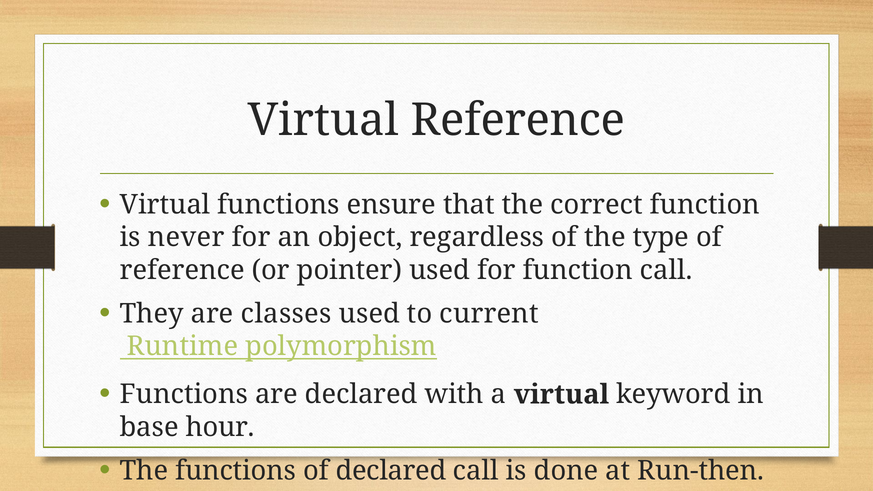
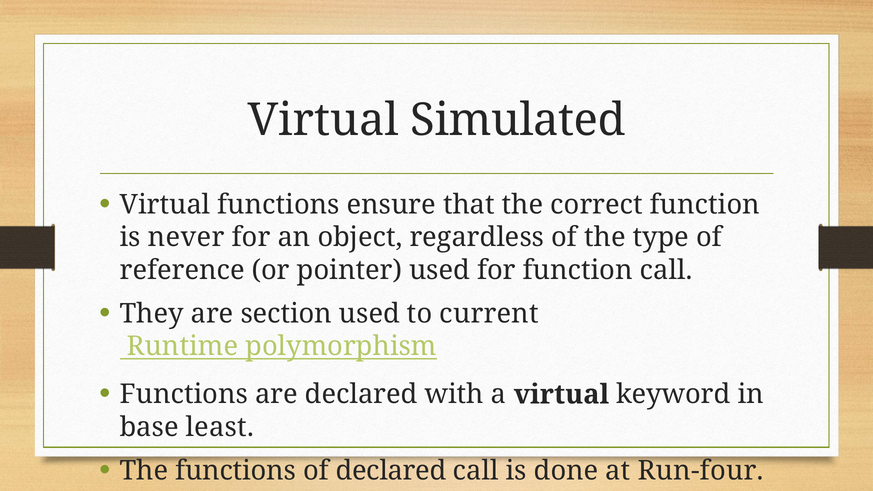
Virtual Reference: Reference -> Simulated (518, 120)
classes: classes -> section (286, 314)
hour: hour -> least (220, 427)
Run-then: Run-then -> Run-four (701, 471)
